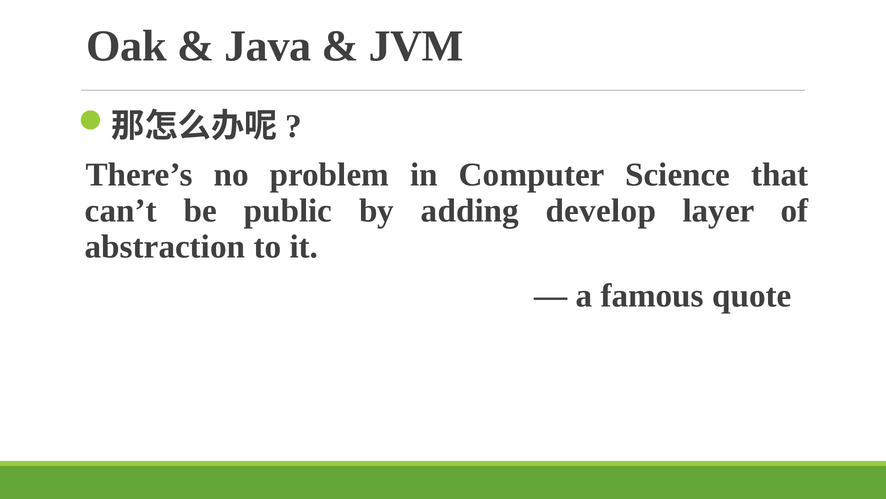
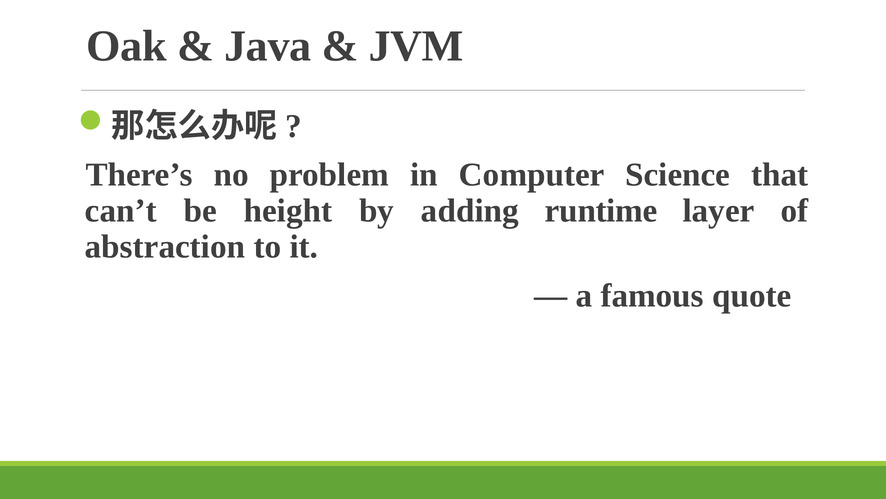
public: public -> height (288, 211)
develop: develop -> runtime (601, 211)
